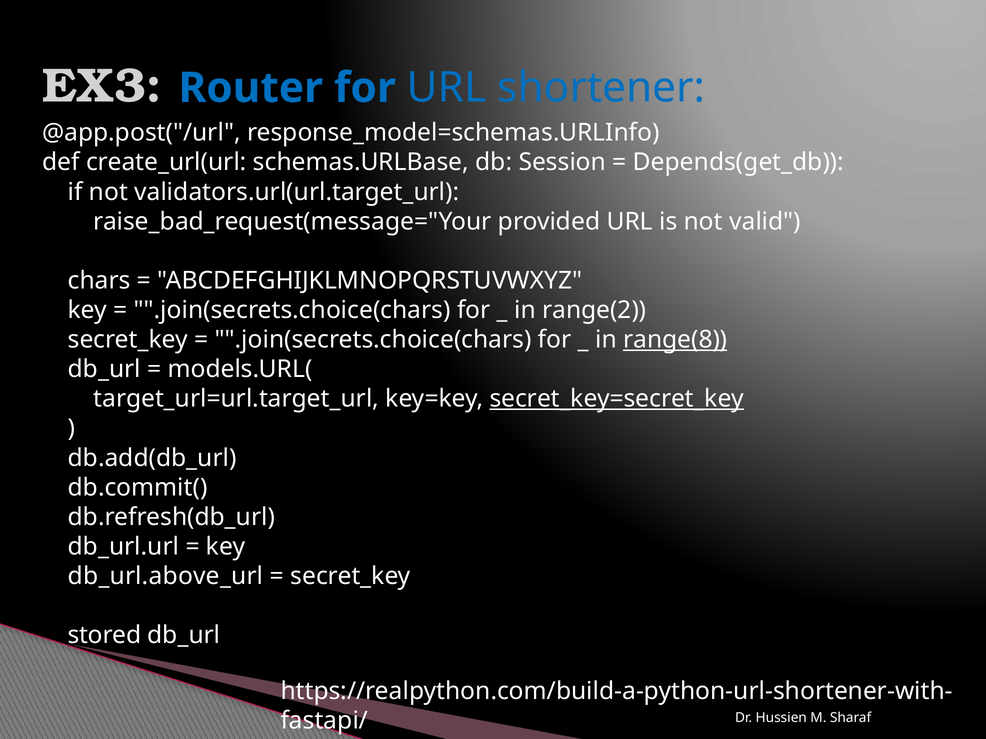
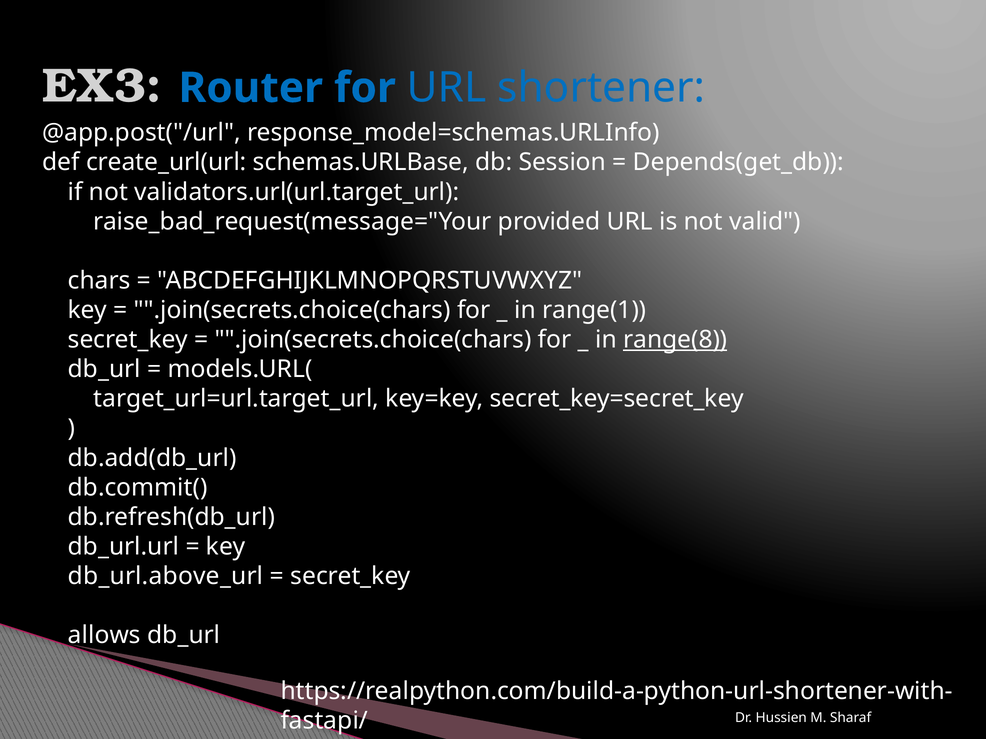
range(2: range(2 -> range(1 (594, 310)
secret_key=secret_key underline: present -> none (617, 399)
stored: stored -> allows (104, 636)
